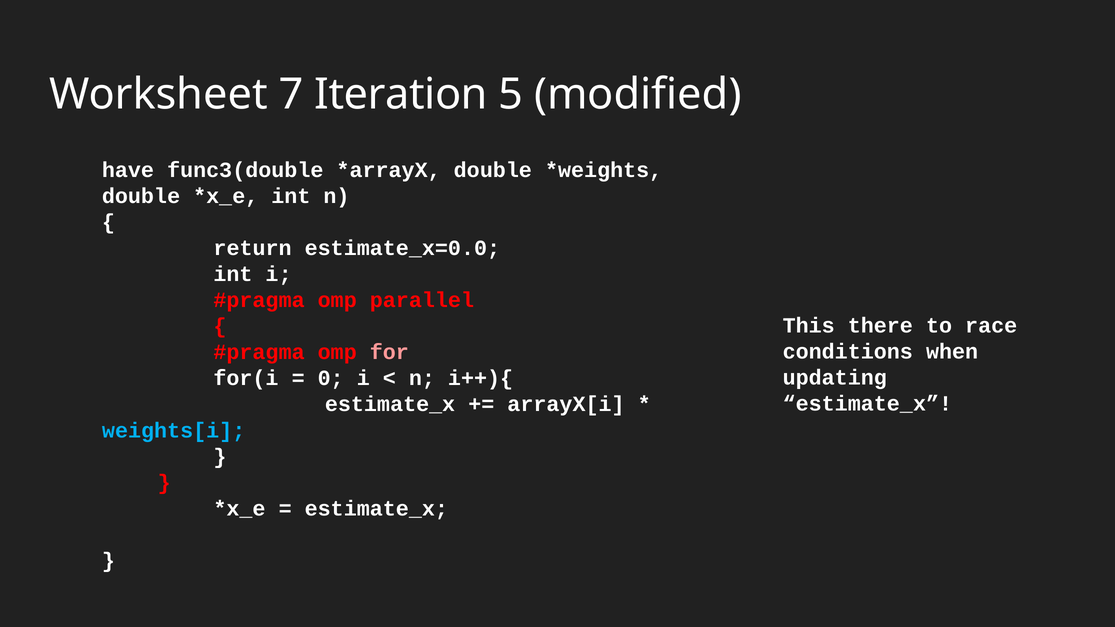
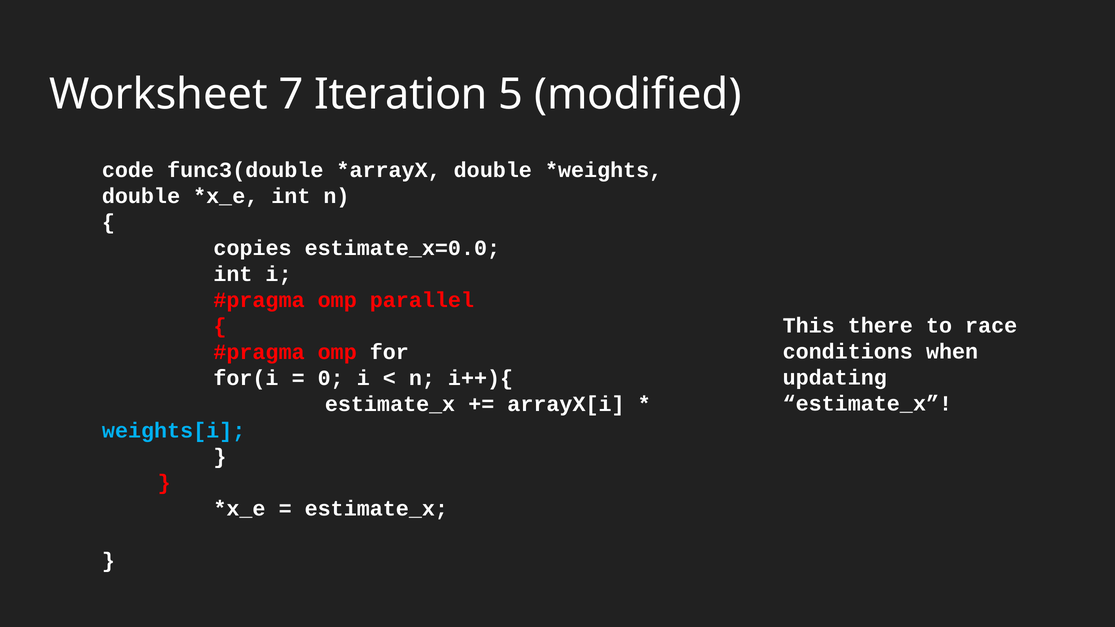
have: have -> code (128, 170)
return: return -> copies (253, 248)
for colour: pink -> white (389, 352)
